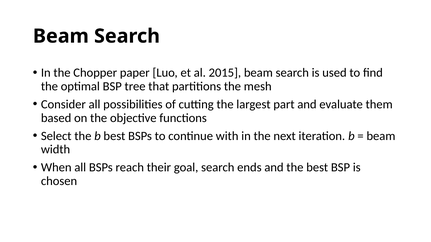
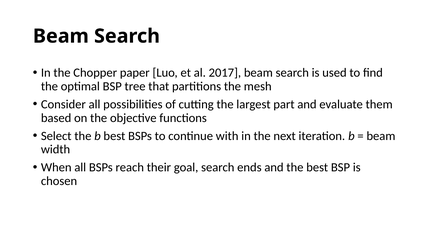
2015: 2015 -> 2017 (225, 73)
